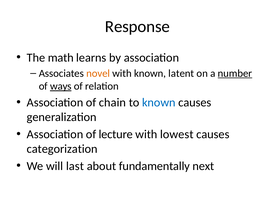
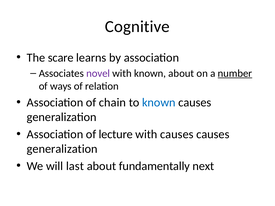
Response: Response -> Cognitive (137, 27)
math: math -> scare (61, 58)
novel colour: orange -> purple (98, 73)
known latent: latent -> about (181, 73)
ways underline: present -> none (61, 86)
with lowest: lowest -> causes (177, 134)
categorization: categorization -> generalization (62, 149)
